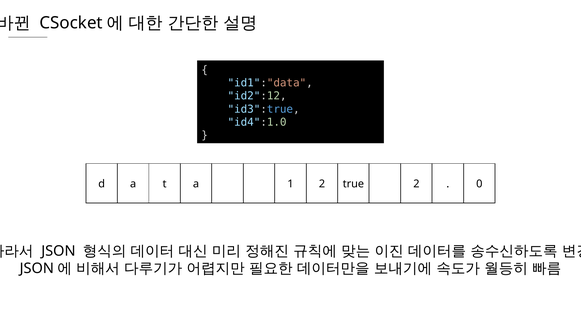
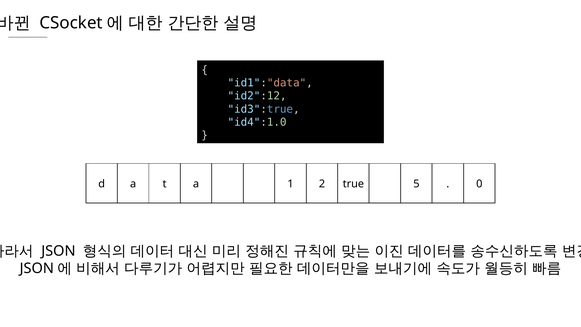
2 2: 2 -> 5 (416, 184)
